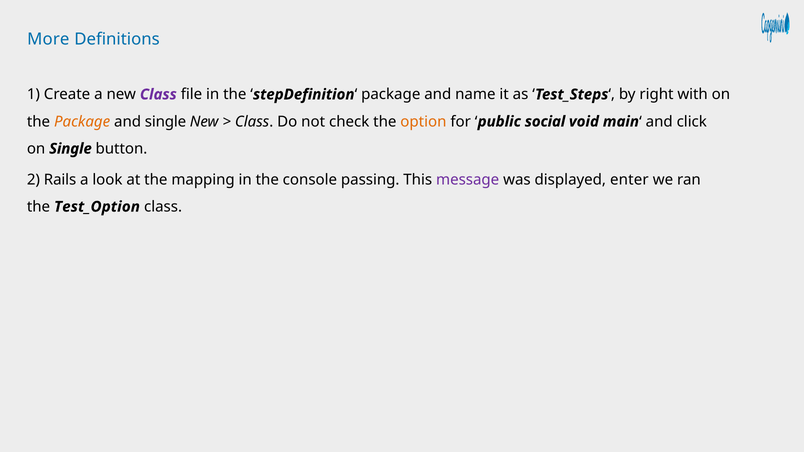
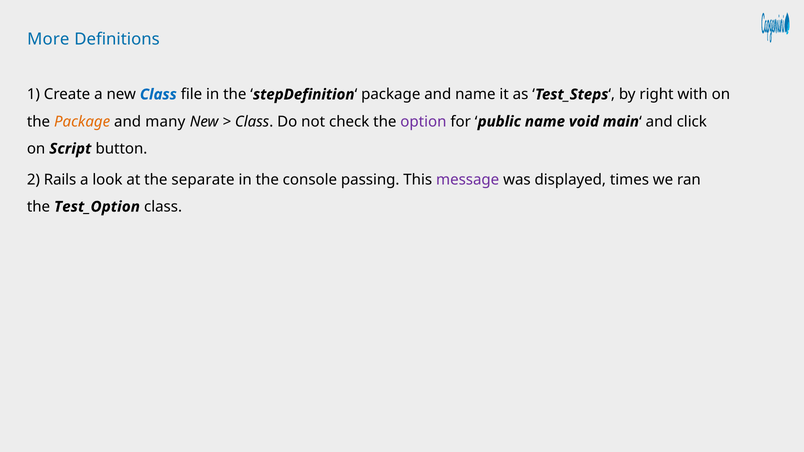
Class colour: purple -> blue (158, 94)
and single: single -> many (165, 122)
option colour: orange -> purple (423, 122)
public social: social -> name (545, 122)
on Single: Single -> Script (70, 149)
mapping: mapping -> separate (203, 180)
enter: enter -> times (629, 180)
